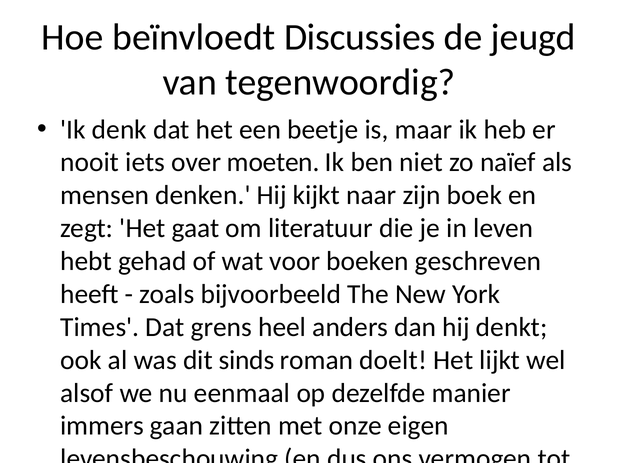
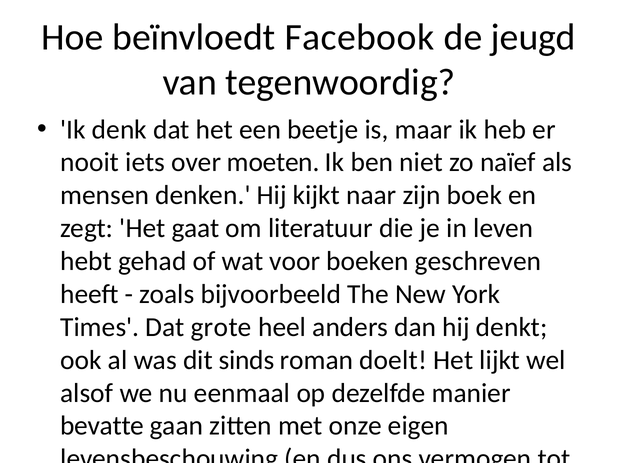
Discussies: Discussies -> Facebook (359, 37)
grens: grens -> grote (221, 327)
immers: immers -> bevatte (102, 426)
